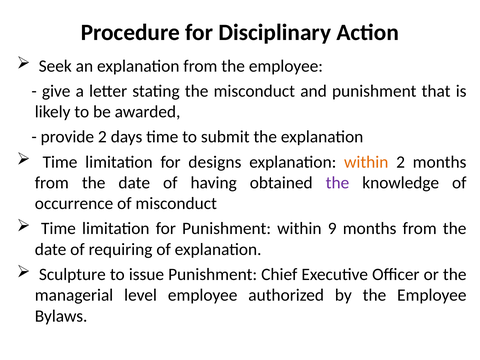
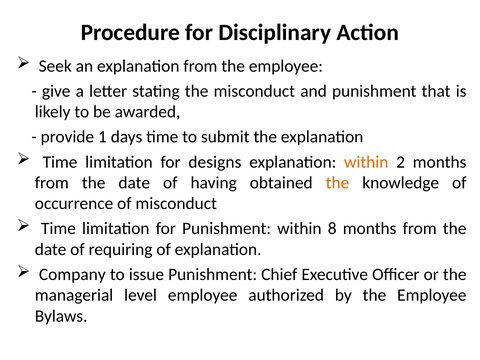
provide 2: 2 -> 1 (102, 137)
the colour: purple -> orange (337, 183)
9: 9 -> 8 (332, 229)
Sculpture: Sculpture -> Company (72, 274)
